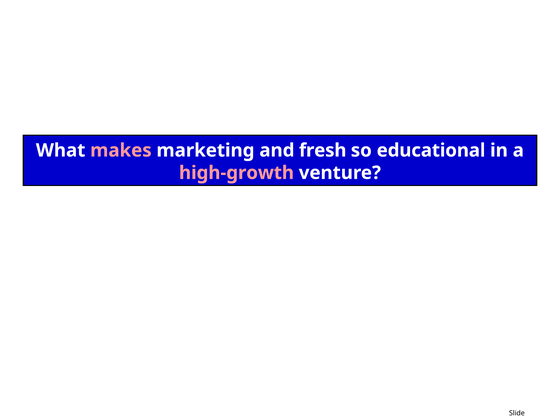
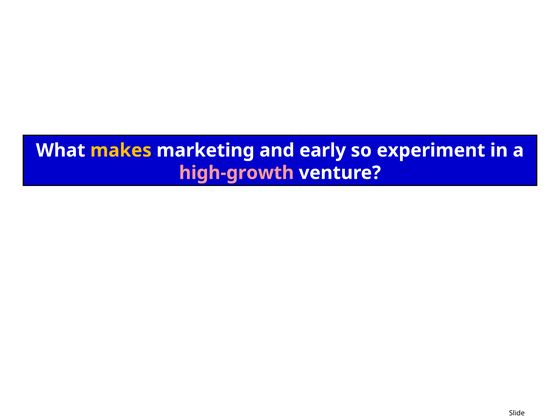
makes colour: pink -> yellow (121, 150)
fresh: fresh -> early (323, 150)
educational: educational -> experiment (431, 150)
